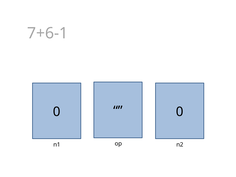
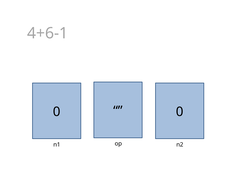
7+6-1: 7+6-1 -> 4+6-1 (48, 33)
